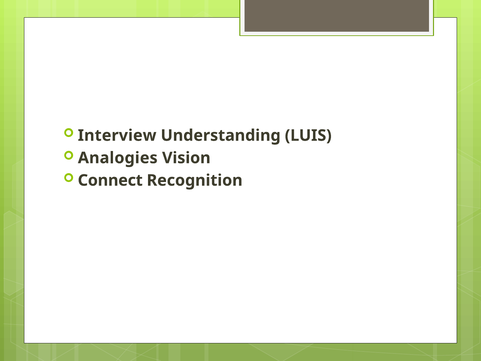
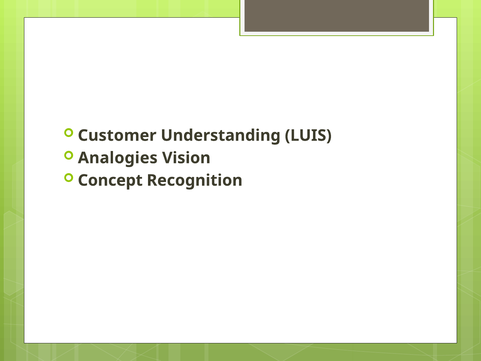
Interview: Interview -> Customer (117, 135)
Connect: Connect -> Concept (110, 180)
